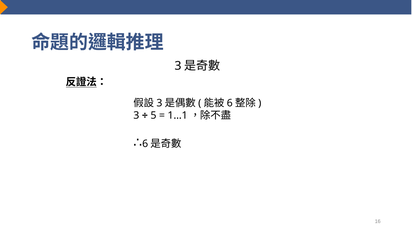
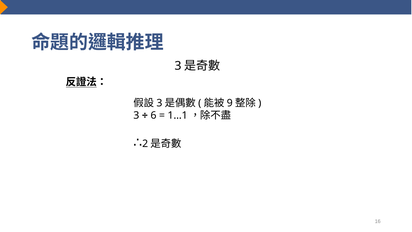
6: 6 -> 9 (230, 103)
5: 5 -> 6 (153, 115)
6: 6 -> 2 (145, 144)
